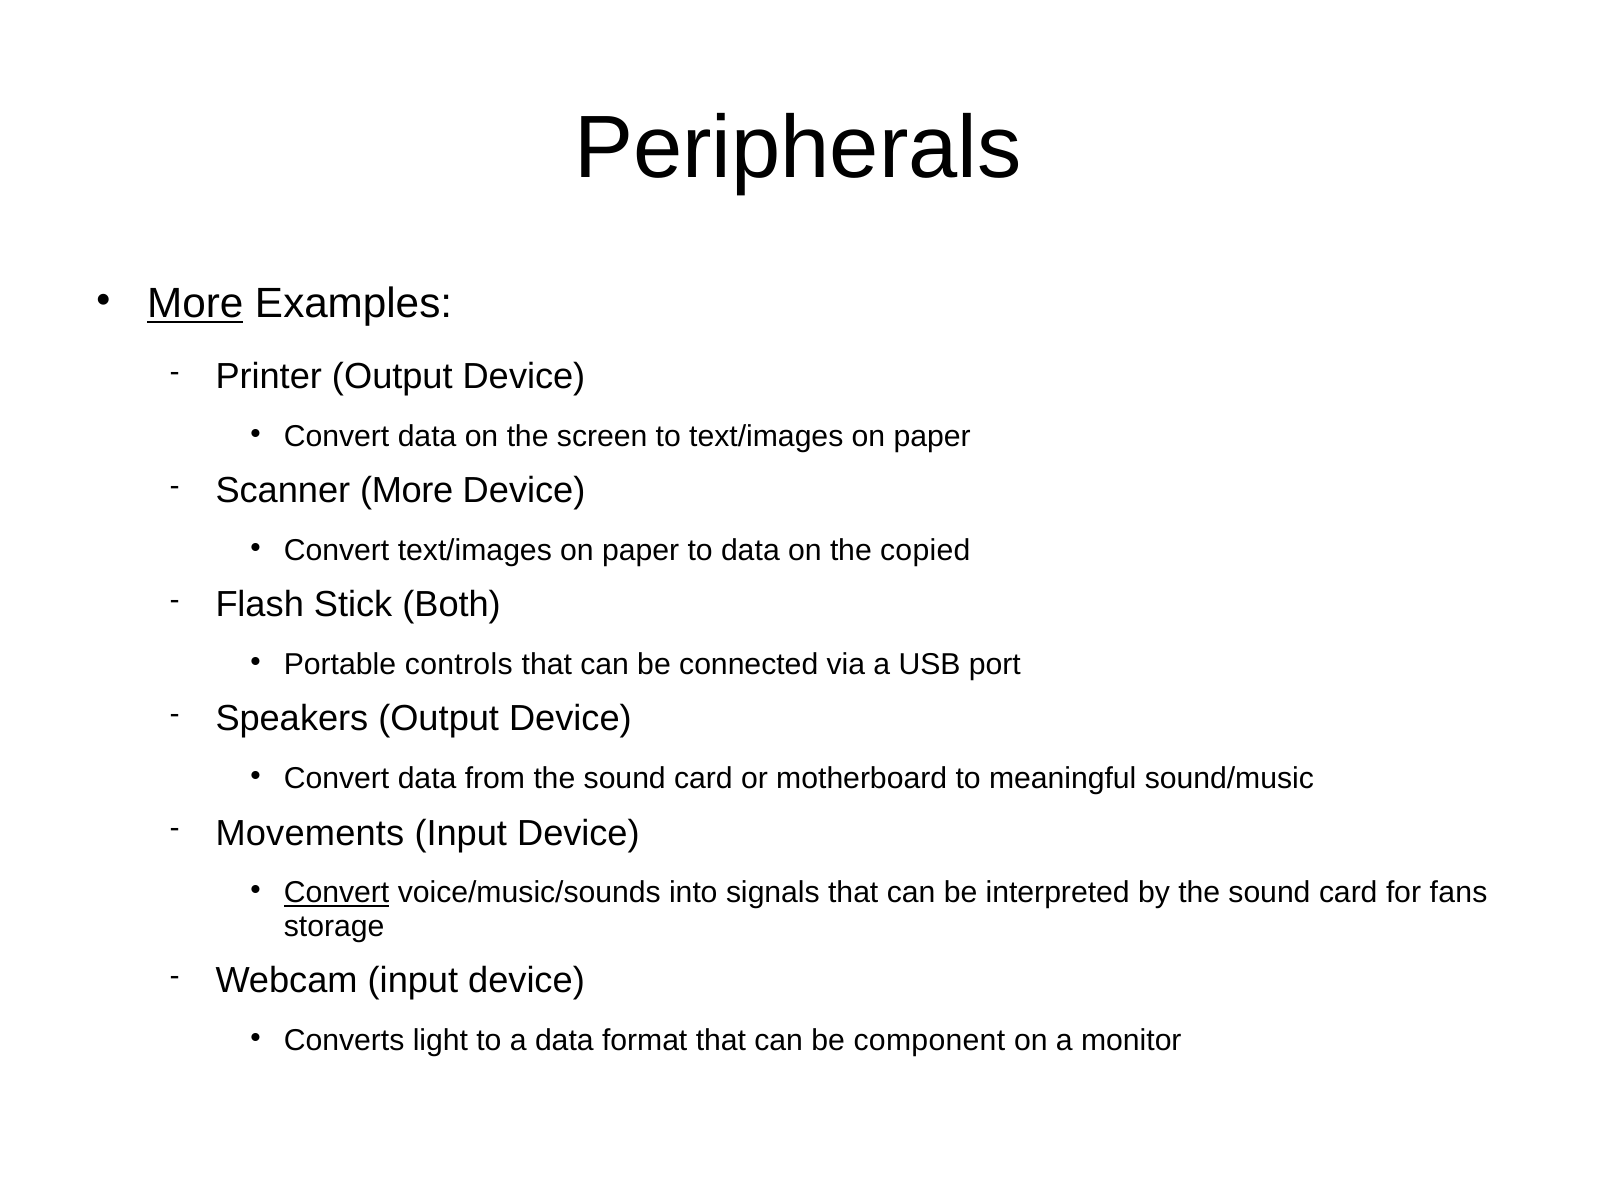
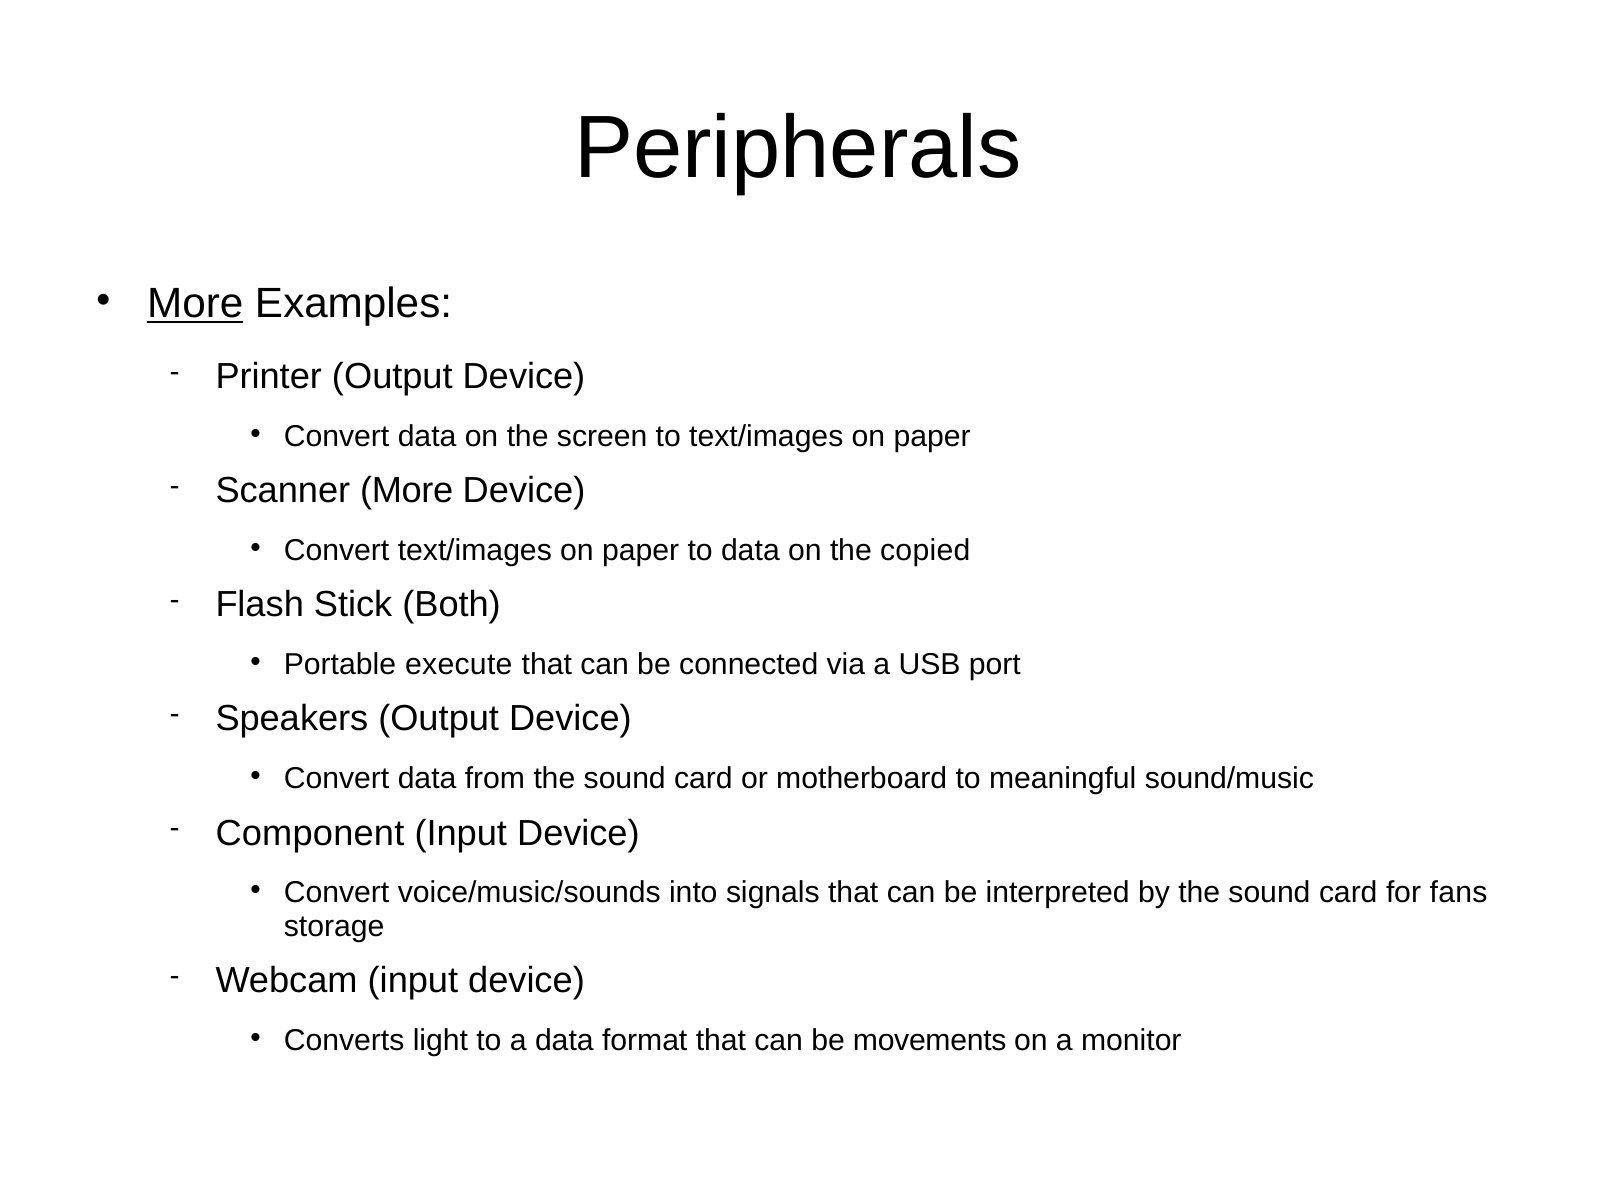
controls: controls -> execute (459, 665)
Movements: Movements -> Component (310, 833)
Convert underline: present -> none (337, 893)
component: component -> movements (930, 1041)
